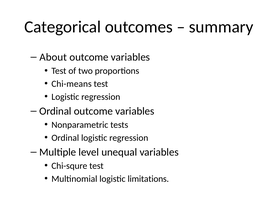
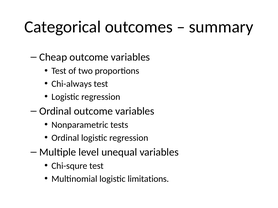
About: About -> Cheap (53, 57)
Chi-means: Chi-means -> Chi-always (72, 84)
